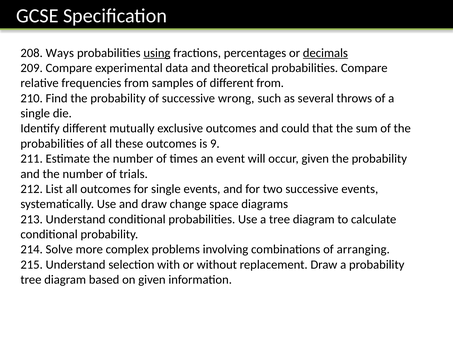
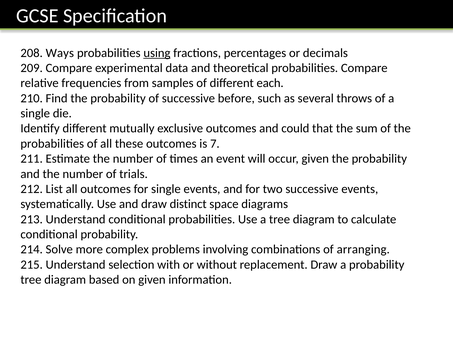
decimals underline: present -> none (325, 53)
different from: from -> each (270, 83)
wrong: wrong -> before (236, 98)
9: 9 -> 7 (215, 144)
change: change -> distinct (188, 204)
